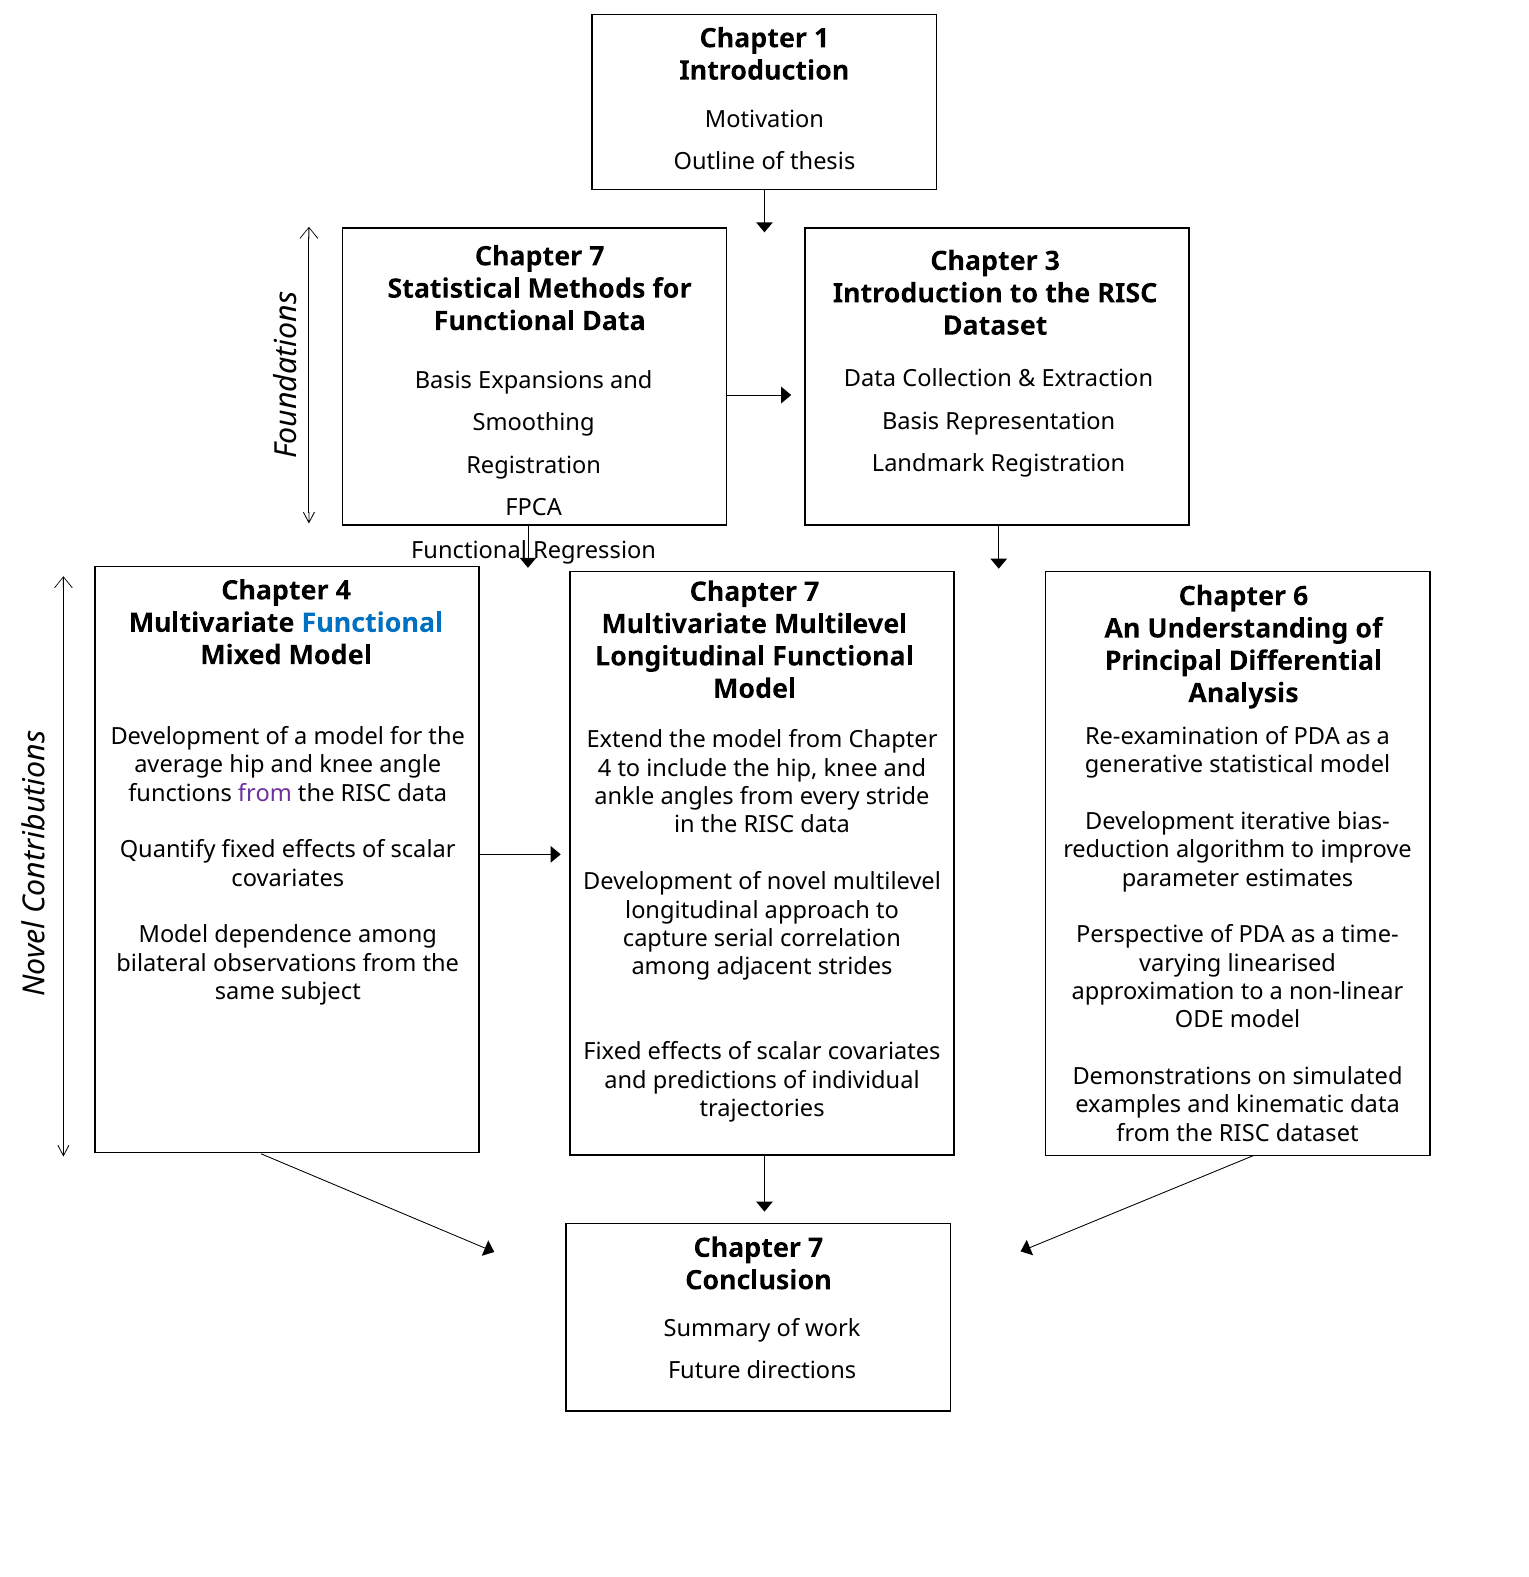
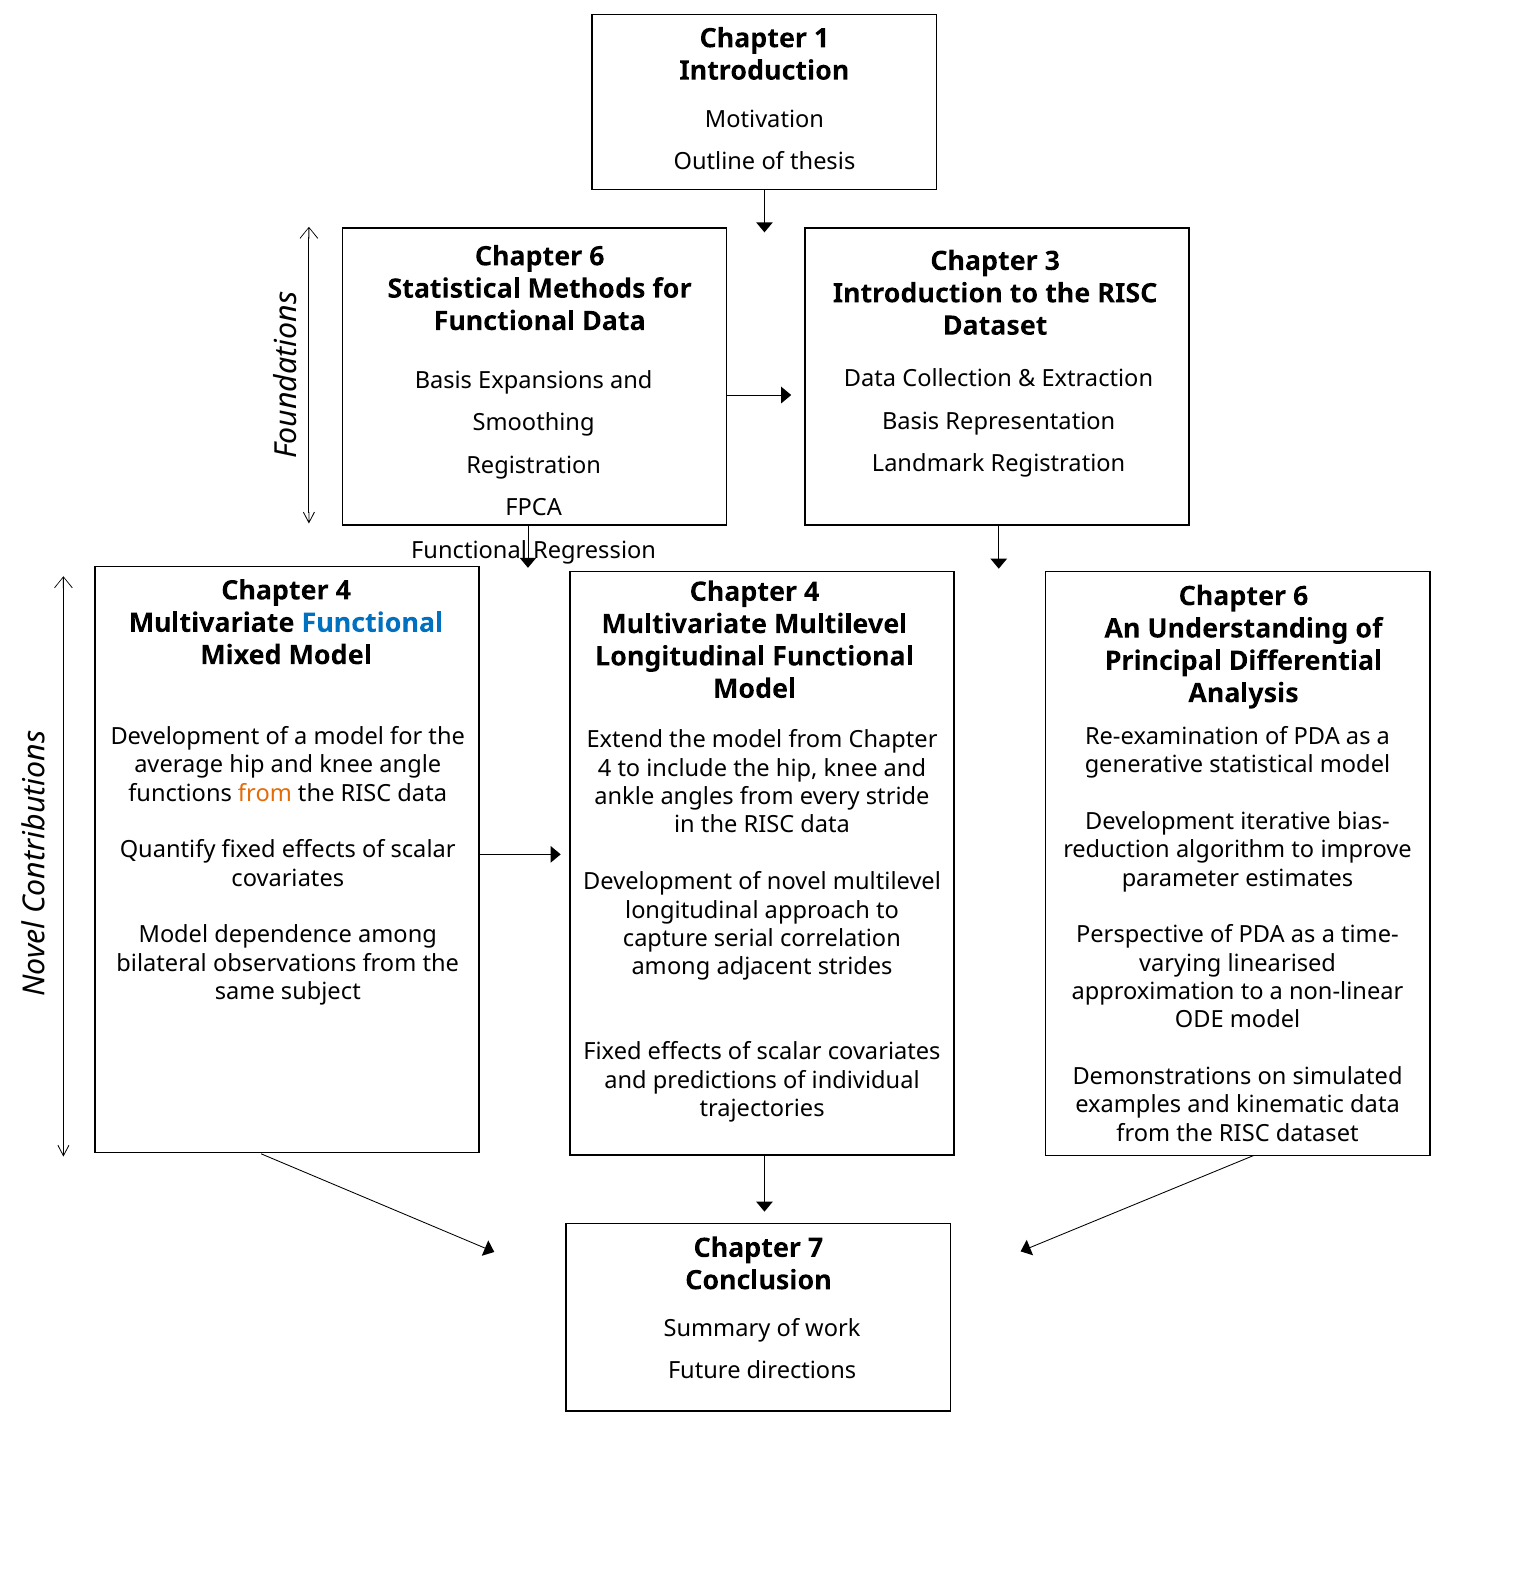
7: 7 -> 6 (597, 256)
7: 7 -> 4 (812, 592)
from colour: purple -> orange (265, 793)
